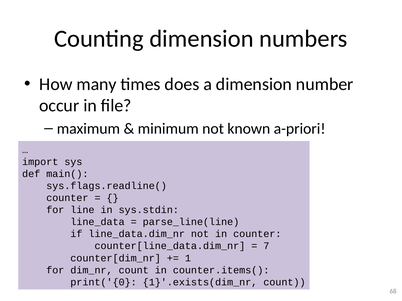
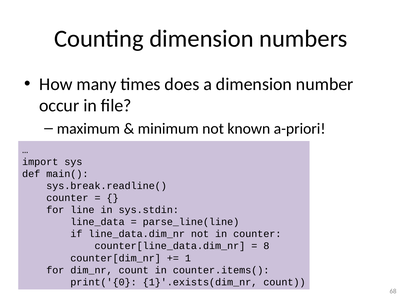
sys.flags.readline(: sys.flags.readline( -> sys.break.readline( (107, 186)
7: 7 -> 8 (266, 246)
